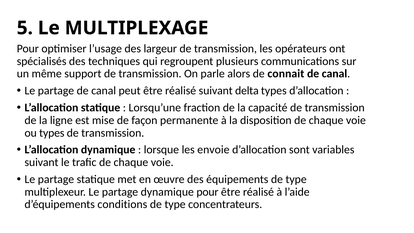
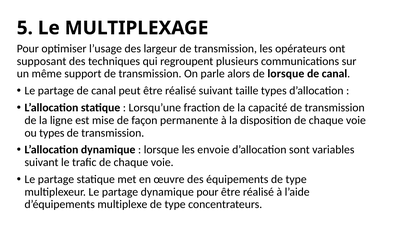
spécialisés: spécialisés -> supposant (42, 61)
de connait: connait -> lorsque (286, 74)
delta: delta -> taille (247, 91)
conditions: conditions -> multiplexe (122, 204)
